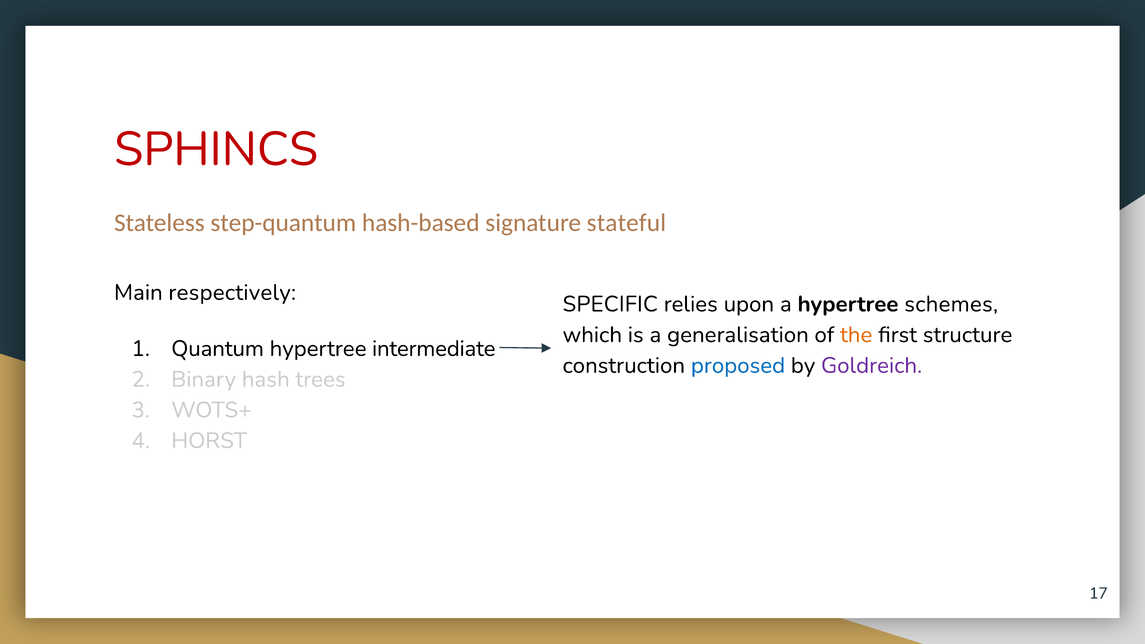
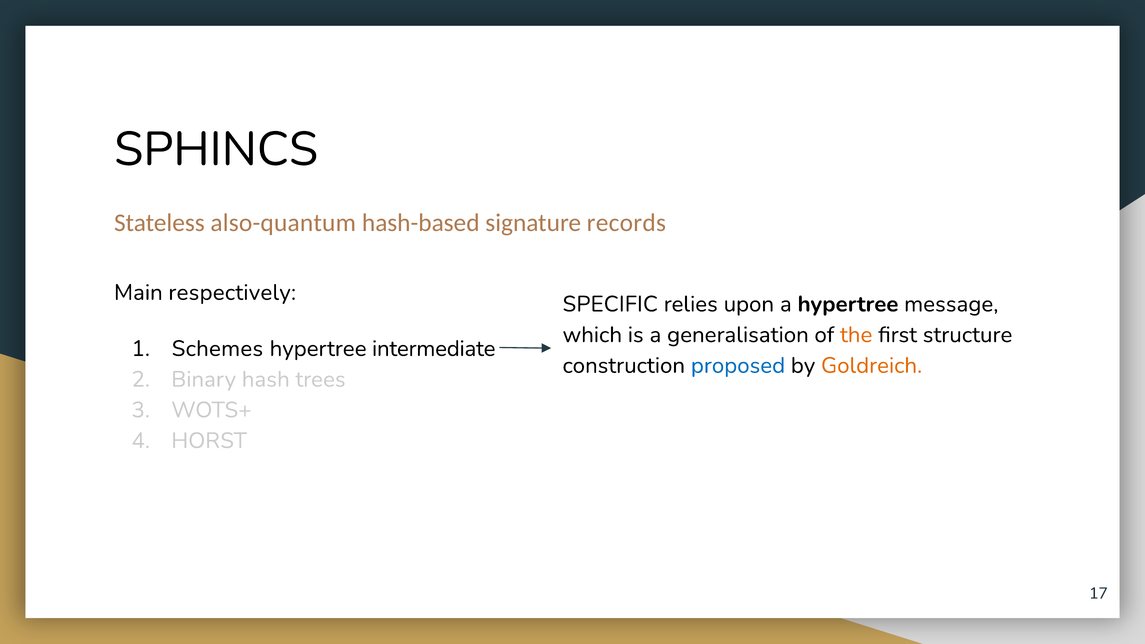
SPHINCS colour: red -> black (216, 149)
step-quantum: step-quantum -> also-quantum (283, 223)
stateful: stateful -> records (626, 223)
schemes: schemes -> message (951, 304)
Quantum: Quantum -> Schemes (217, 349)
Goldreich colour: purple -> orange (872, 365)
